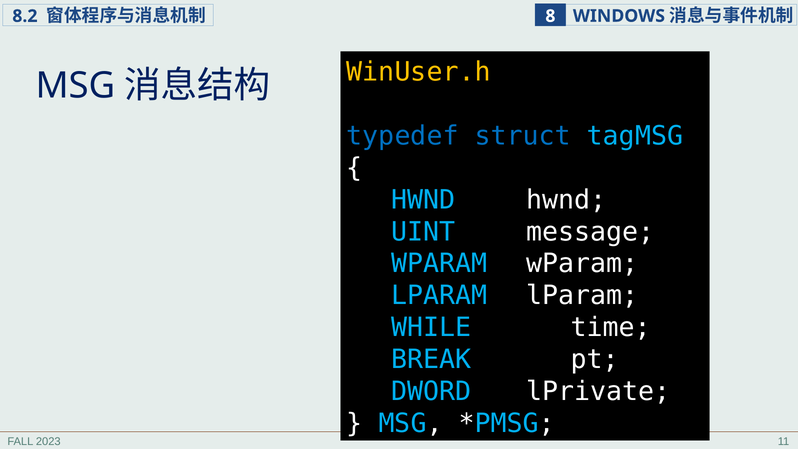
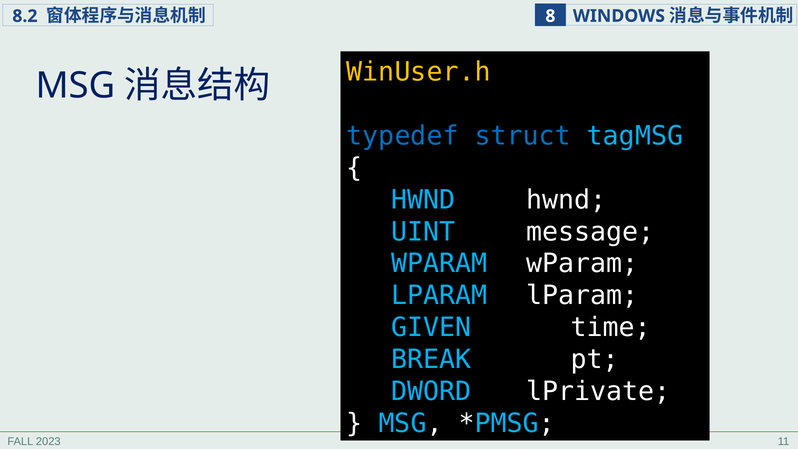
WHILE: WHILE -> GIVEN (431, 327)
